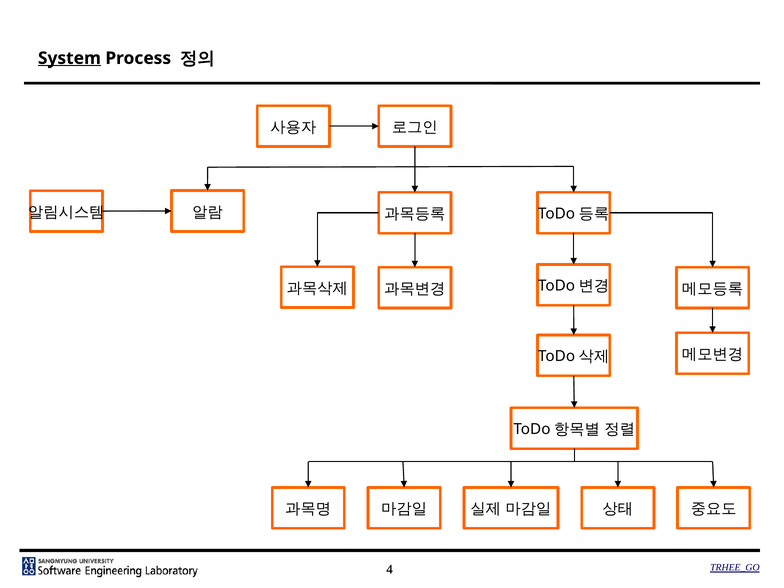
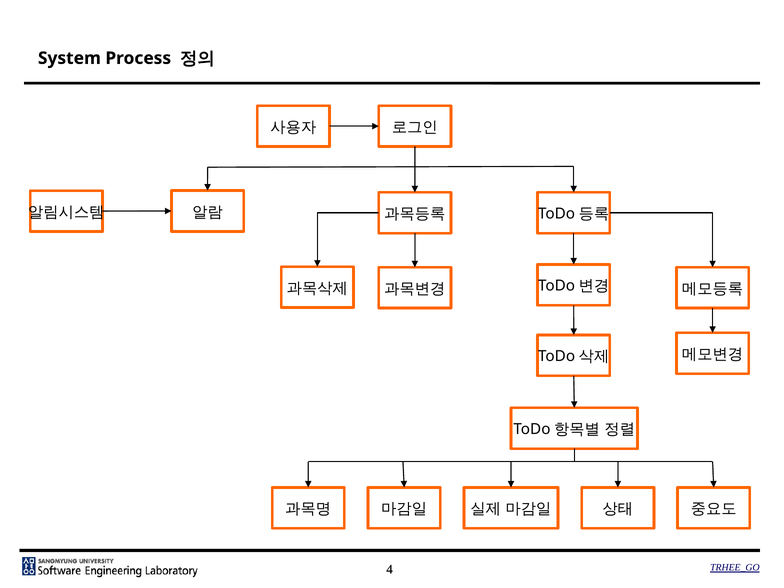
System underline: present -> none (69, 58)
